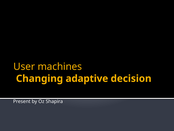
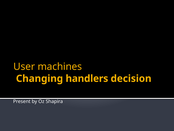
adaptive: adaptive -> handlers (87, 78)
